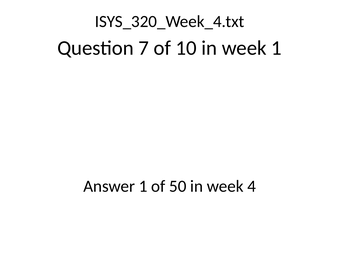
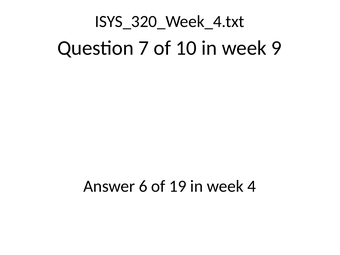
week 1: 1 -> 9 (277, 48)
Answer 1: 1 -> 6 (143, 186)
50: 50 -> 19 (178, 186)
